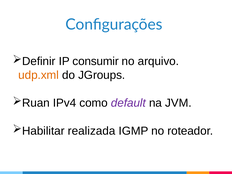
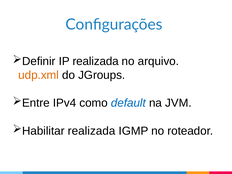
IP consumir: consumir -> realizada (96, 61)
Ruan: Ruan -> Entre (36, 103)
default colour: purple -> blue (128, 103)
